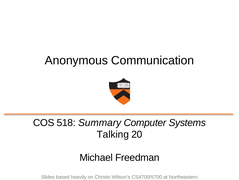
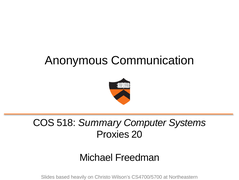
Talking: Talking -> Proxies (113, 134)
